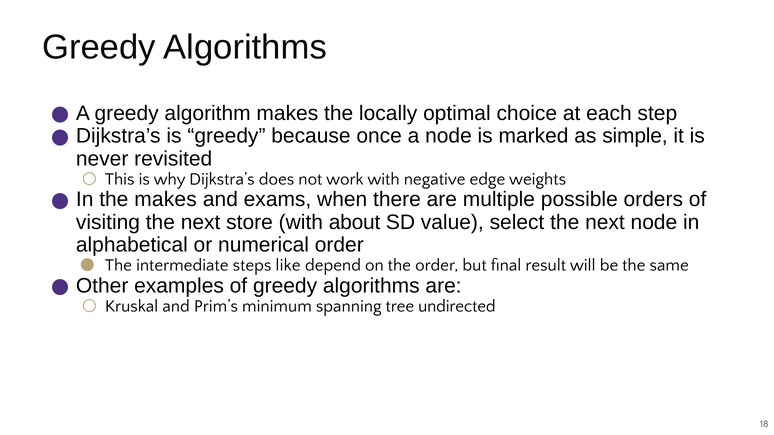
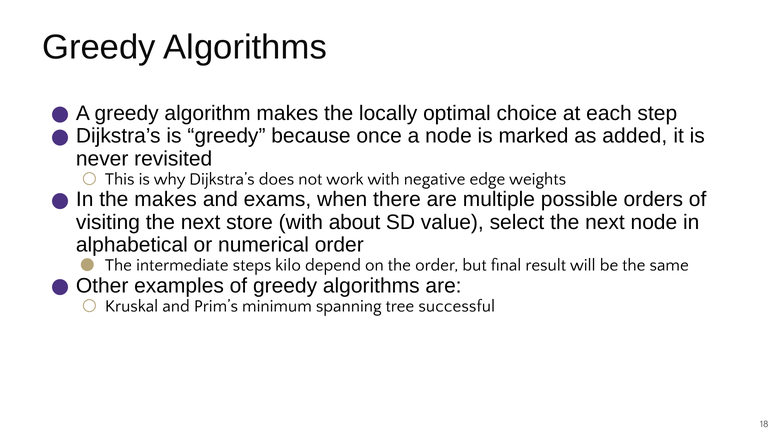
simple: simple -> added (635, 136)
like: like -> kilo (288, 265)
undirected: undirected -> successful (457, 306)
